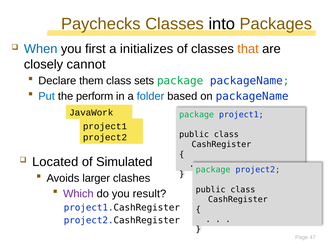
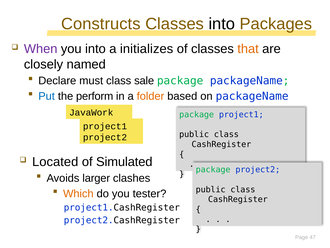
Paychecks: Paychecks -> Constructs (101, 24)
When colour: blue -> purple (41, 49)
you first: first -> into (95, 49)
cannot: cannot -> named (86, 64)
them: them -> must (91, 81)
sets: sets -> sale (144, 81)
folder colour: blue -> orange (151, 96)
Which colour: purple -> orange (78, 193)
result: result -> tester (150, 193)
